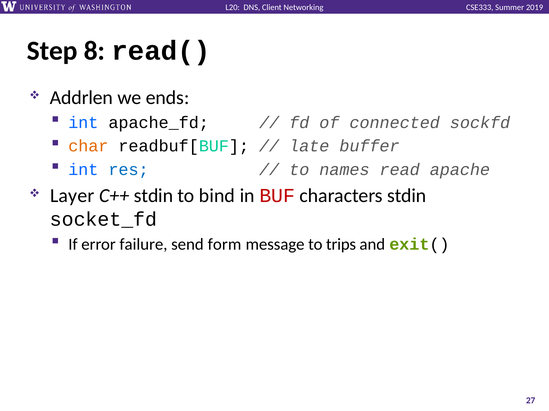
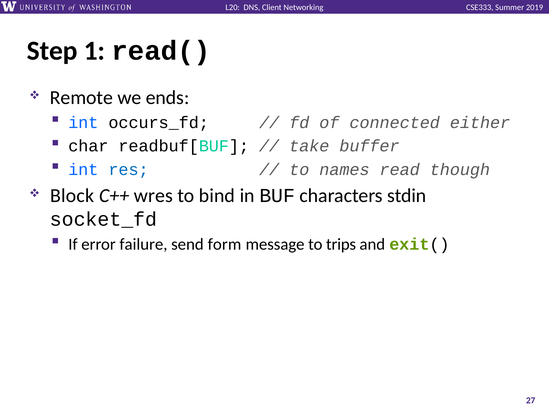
8: 8 -> 1 (94, 51)
Addrlen: Addrlen -> Remote (81, 98)
apache_fd: apache_fd -> occurs_fd (159, 123)
sockfd: sockfd -> either (480, 123)
char colour: orange -> black (88, 146)
late: late -> take (309, 146)
apache: apache -> though (460, 170)
Layer: Layer -> Block (72, 196)
C++ stdin: stdin -> wres (153, 196)
BUF colour: red -> black (277, 196)
